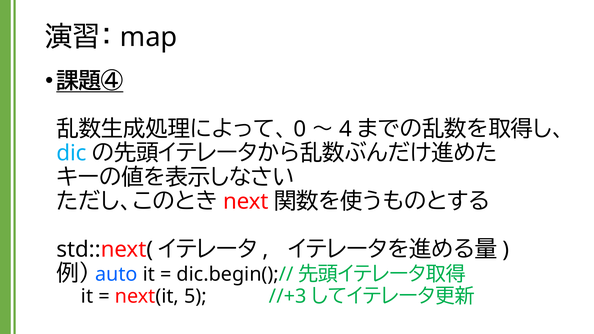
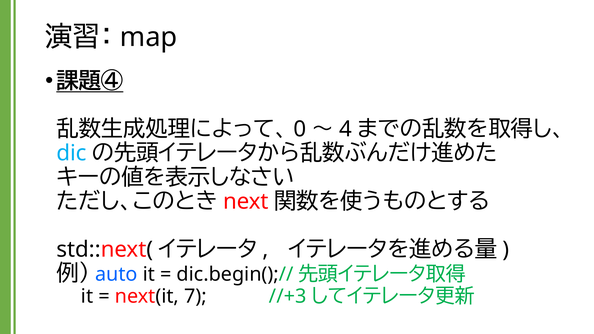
5: 5 -> 7 (195, 296)
